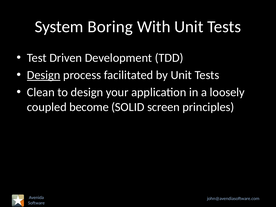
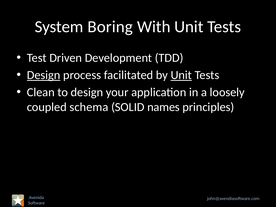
Unit underline: none -> present (181, 75)
become: become -> schema (89, 107)
screen: screen -> names (164, 107)
